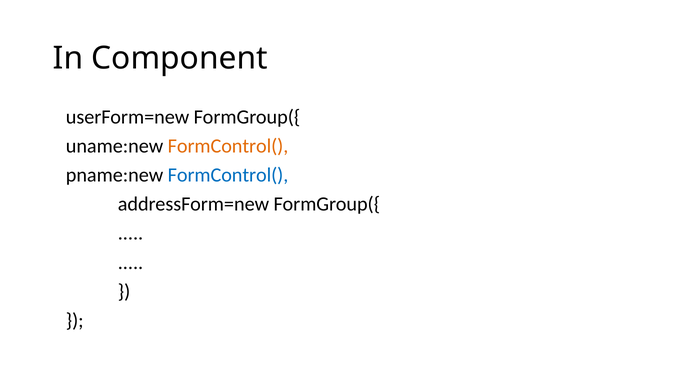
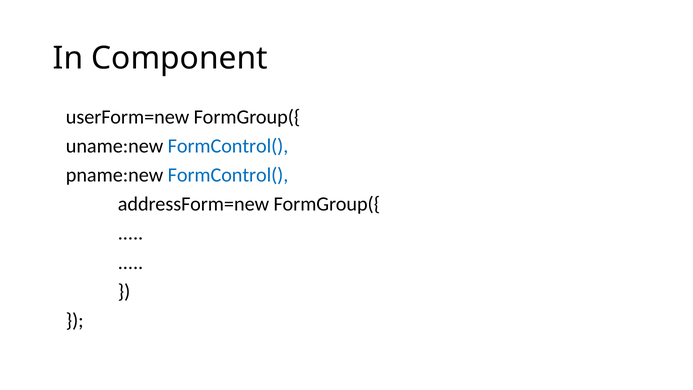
FormControl( colour: orange -> blue (228, 146)
